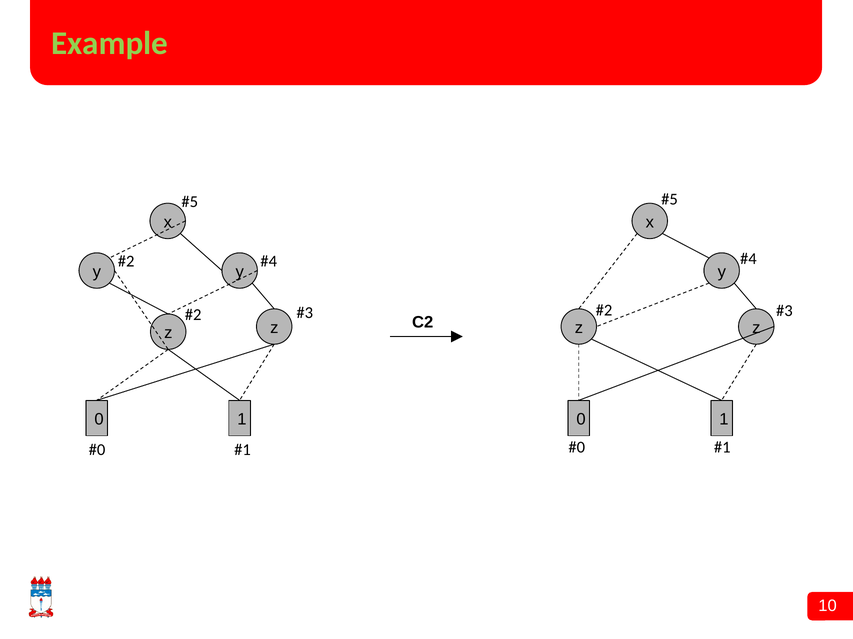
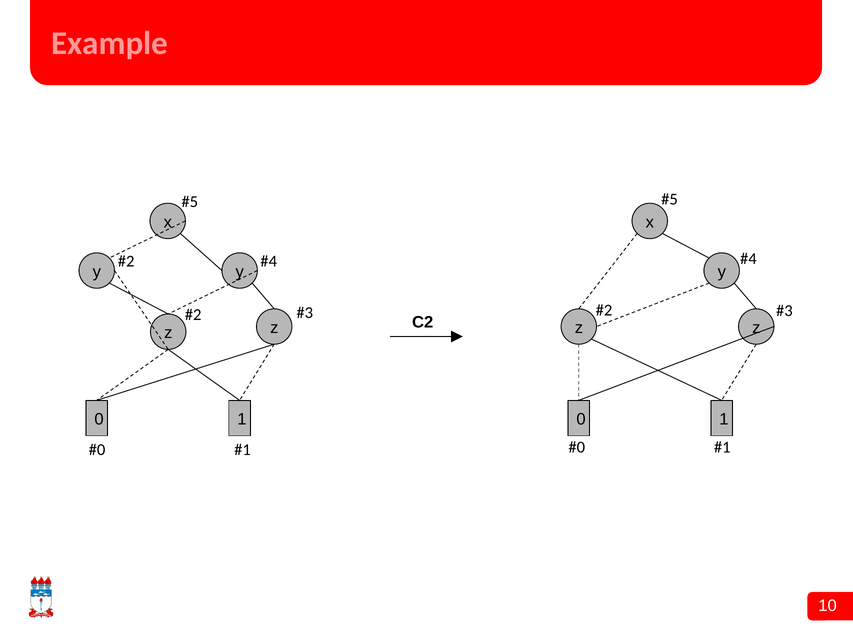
Example colour: light green -> pink (110, 44)
